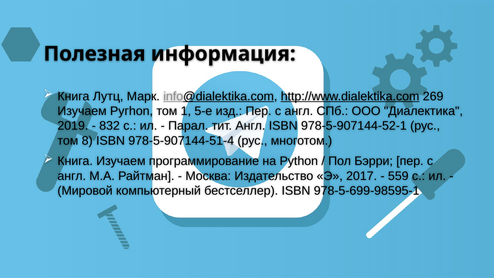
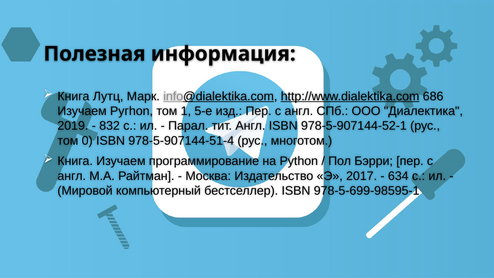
269: 269 -> 686 (433, 96)
8: 8 -> 0 (87, 141)
559: 559 -> 634 (398, 176)
